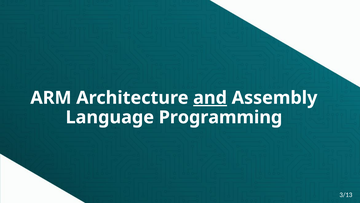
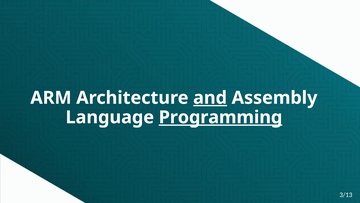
Programming underline: none -> present (220, 117)
